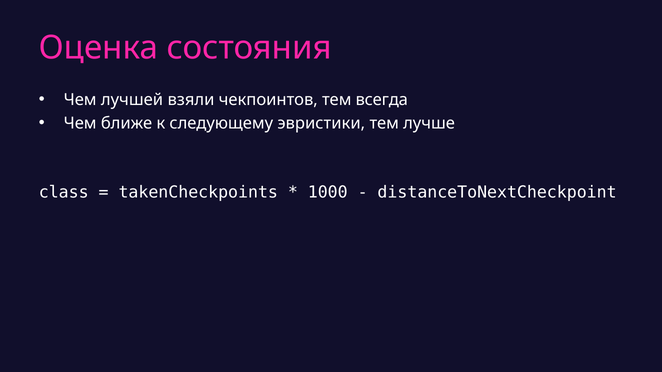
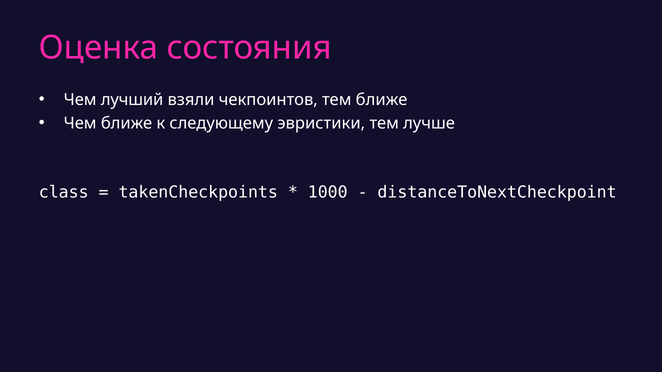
лучшей: лучшей -> лучший (132, 100)
тем всегда: всегда -> ближе (382, 100)
